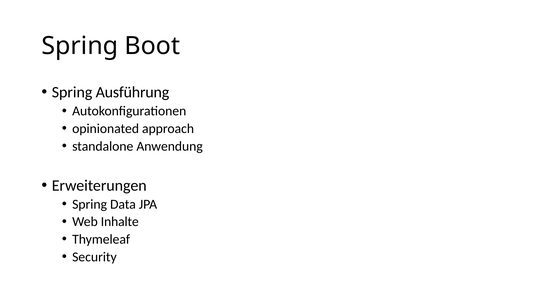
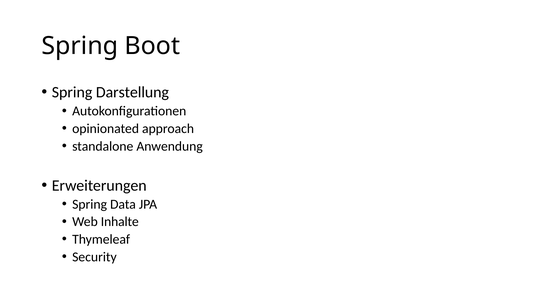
Ausführung: Ausführung -> Darstellung (132, 92)
